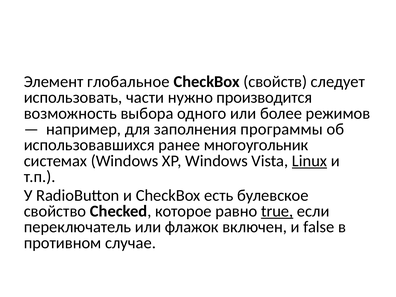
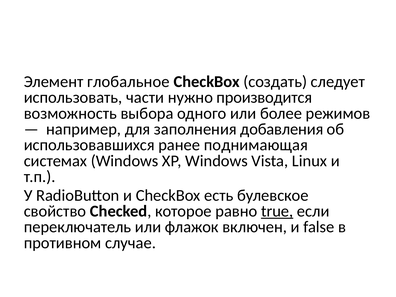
свойств: свойств -> создать (275, 82)
программы: программы -> добавления (282, 129)
многоугольник: многоугольник -> поднимающая (256, 145)
Linux underline: present -> none (310, 161)
